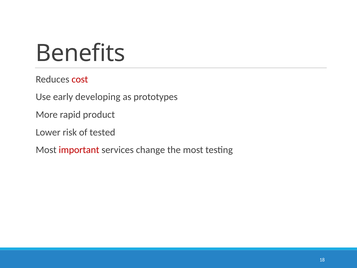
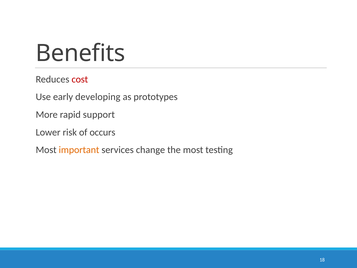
product: product -> support (99, 114)
tested: tested -> occurs (102, 132)
important colour: red -> orange (79, 150)
